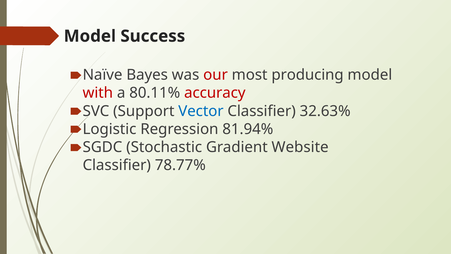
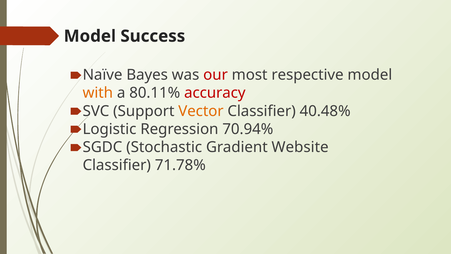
producing: producing -> respective (308, 75)
with colour: red -> orange (98, 93)
Vector colour: blue -> orange (201, 111)
32.63%: 32.63% -> 40.48% (325, 111)
81.94%: 81.94% -> 70.94% (248, 129)
78.77%: 78.77% -> 71.78% (180, 165)
